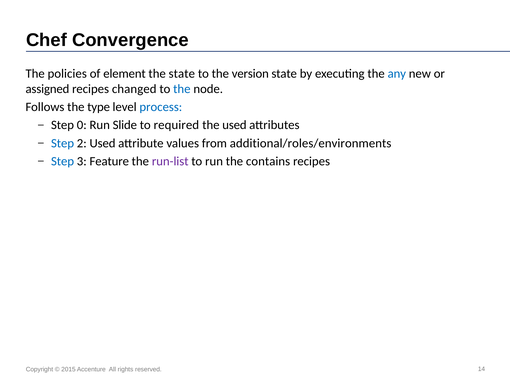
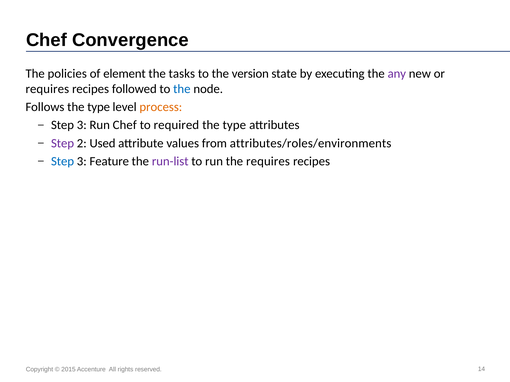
the state: state -> tasks (182, 74)
any colour: blue -> purple (397, 74)
assigned: assigned -> requires (47, 89)
changed: changed -> followed (134, 89)
process colour: blue -> orange (161, 107)
0: 0 -> 3 (82, 125)
Run Slide: Slide -> Chef (125, 125)
used: used -> type (234, 125)
Step colour: blue -> purple (63, 143)
additional/roles/environments: additional/roles/environments -> attributes/roles/environments (311, 143)
the contains: contains -> requires (268, 162)
